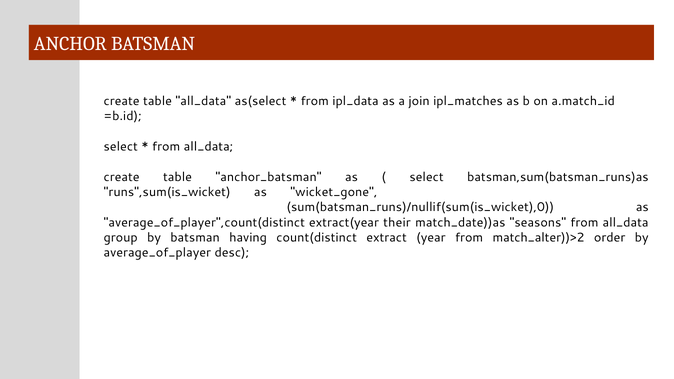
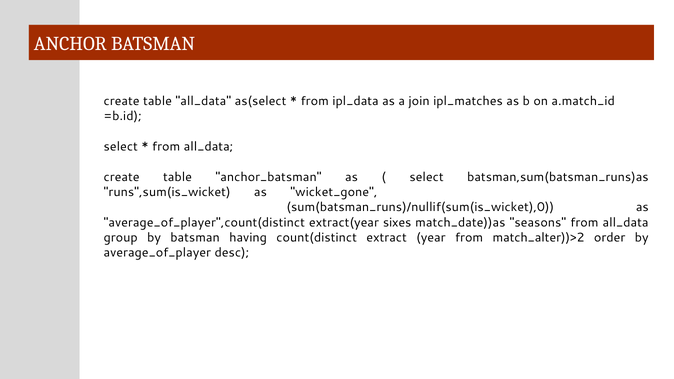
their: their -> sixes (397, 222)
